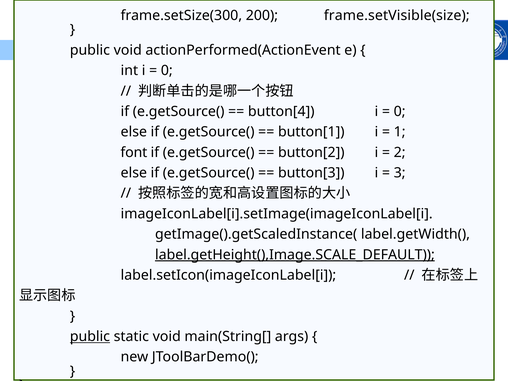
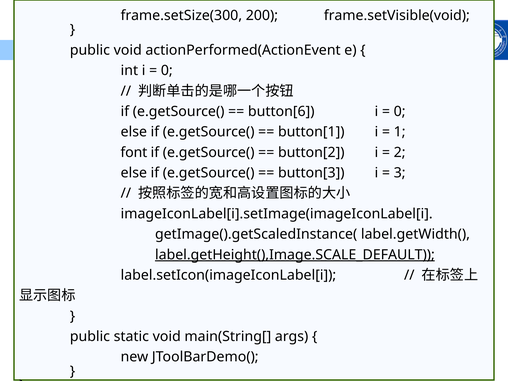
frame.setVisible(size: frame.setVisible(size -> frame.setVisible(void (397, 16)
button[4: button[4 -> button[6 (281, 111)
public underline: present -> none (90, 337)
